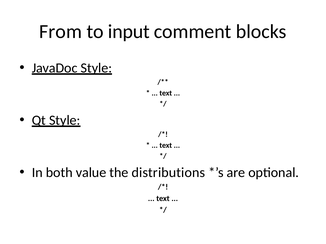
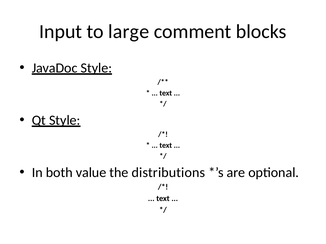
From: From -> Input (61, 32)
input: input -> large (129, 32)
